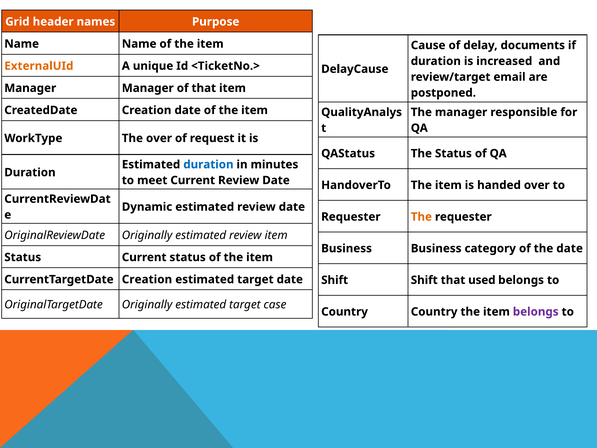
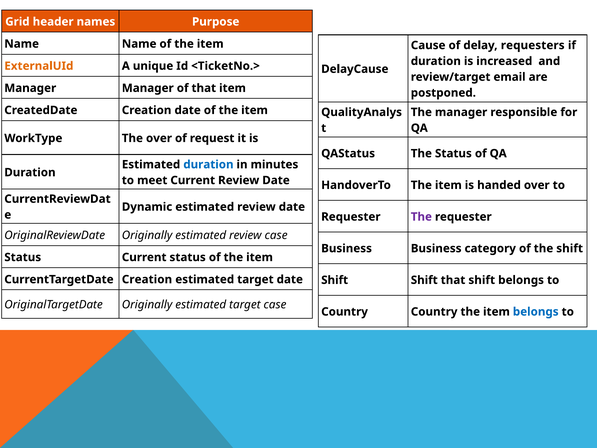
documents: documents -> requesters (533, 45)
The colour: orange -> purple (421, 217)
review item: item -> case (276, 235)
the date: date -> shift (570, 248)
that used: used -> shift (482, 280)
belongs colour: purple -> blue (536, 312)
